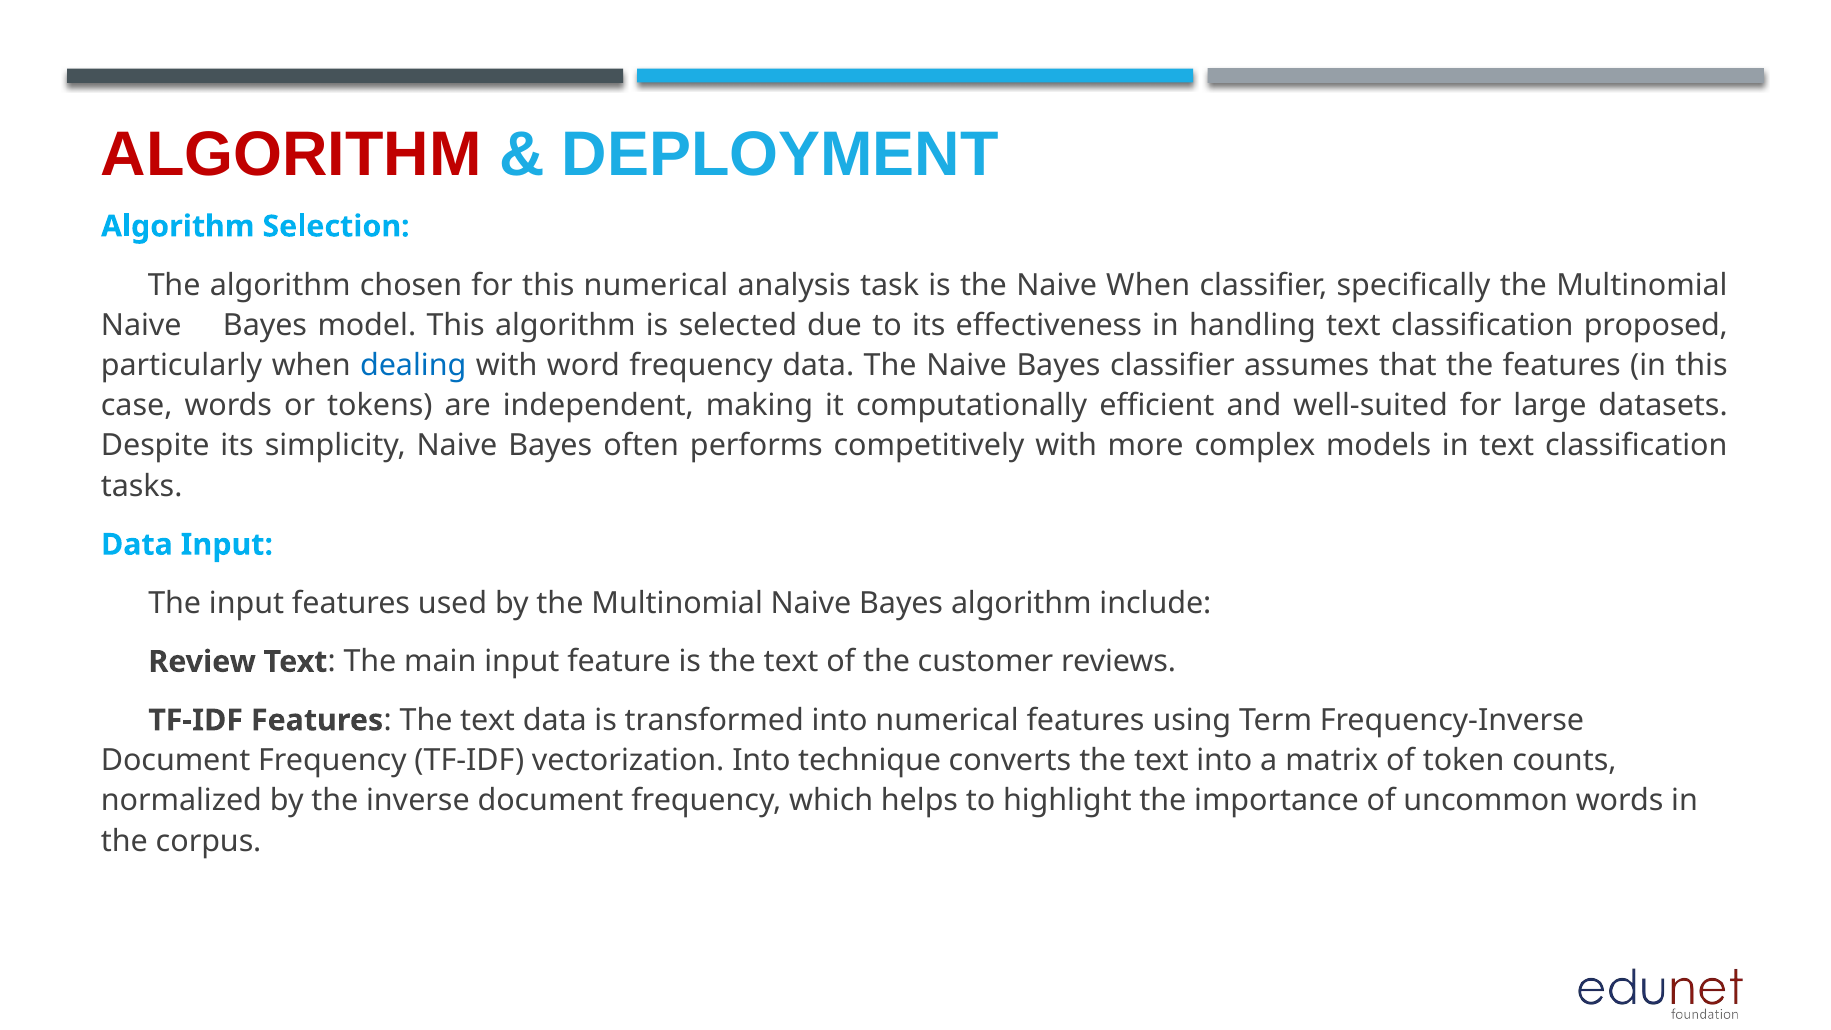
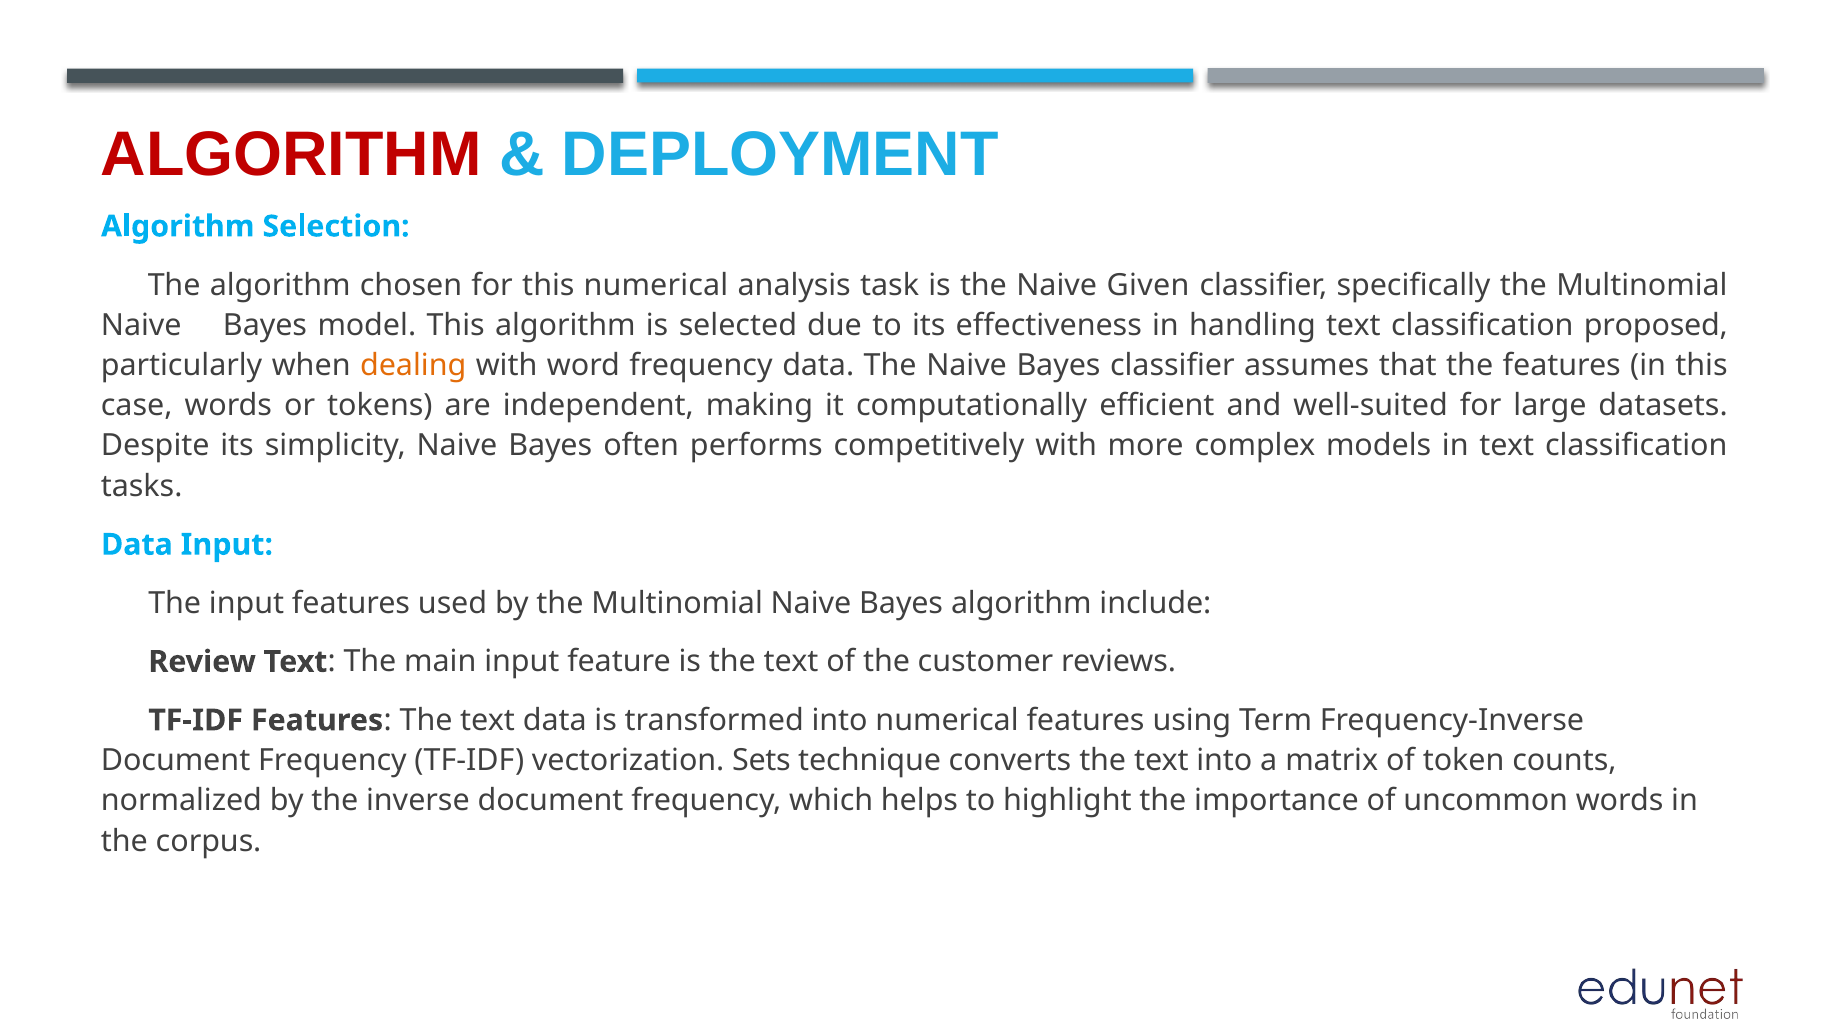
Naive When: When -> Given (1148, 285)
dealing colour: blue -> orange (413, 365)
vectorization Into: Into -> Sets (761, 761)
